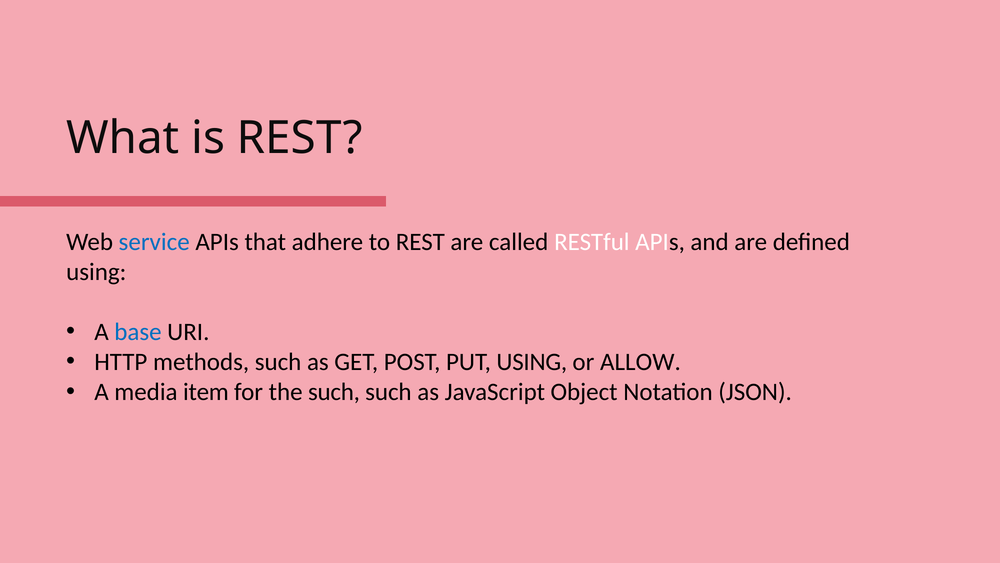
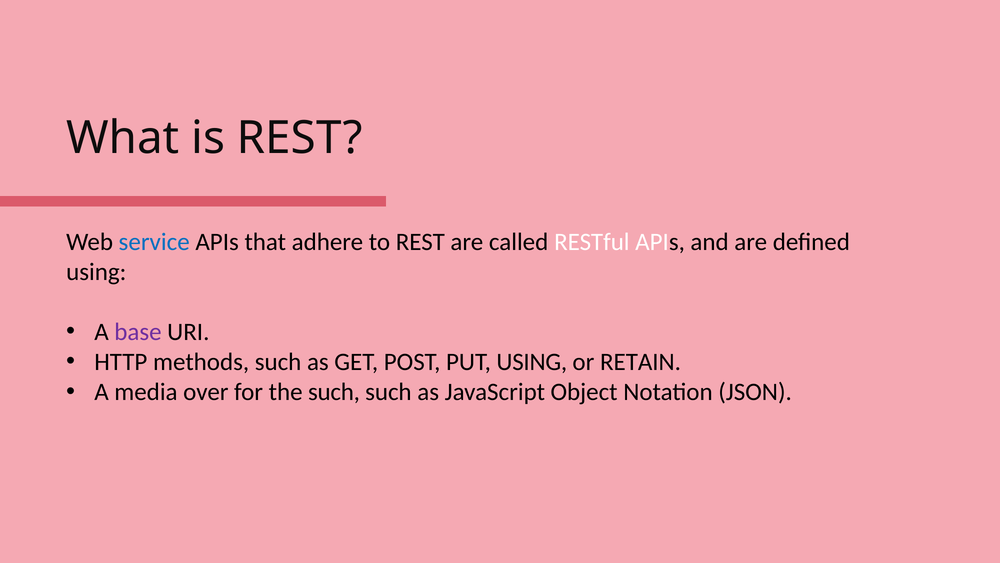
base colour: blue -> purple (138, 332)
ALLOW: ALLOW -> RETAIN (641, 362)
item: item -> over (206, 392)
